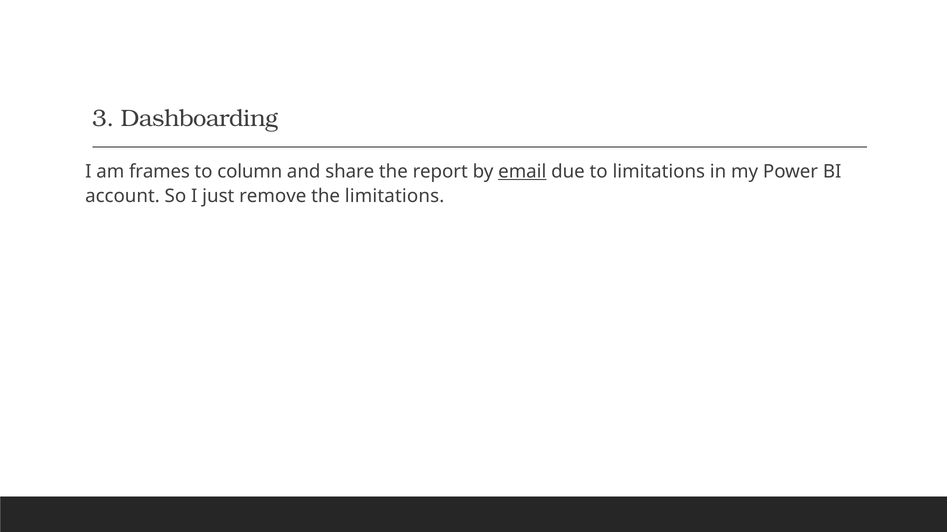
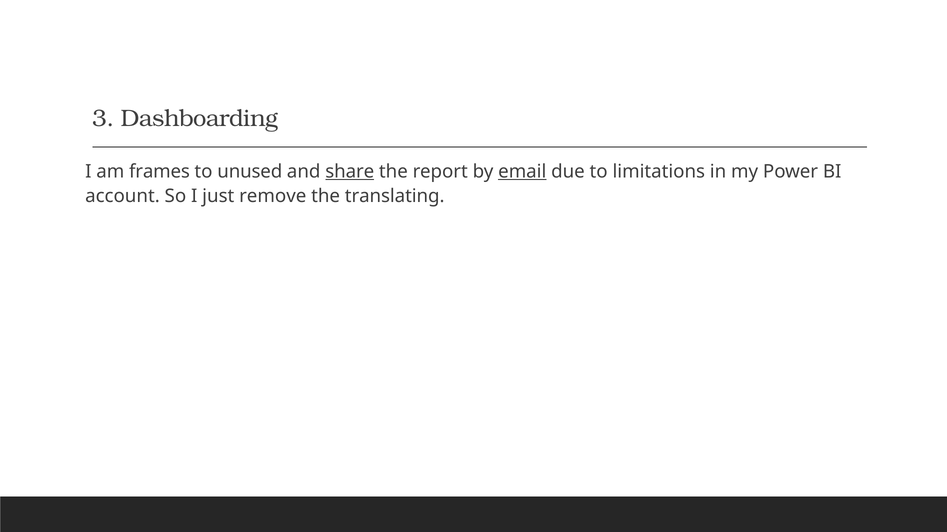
column: column -> unused (250, 172)
share underline: none -> present (350, 172)
the limitations: limitations -> translating (395, 196)
